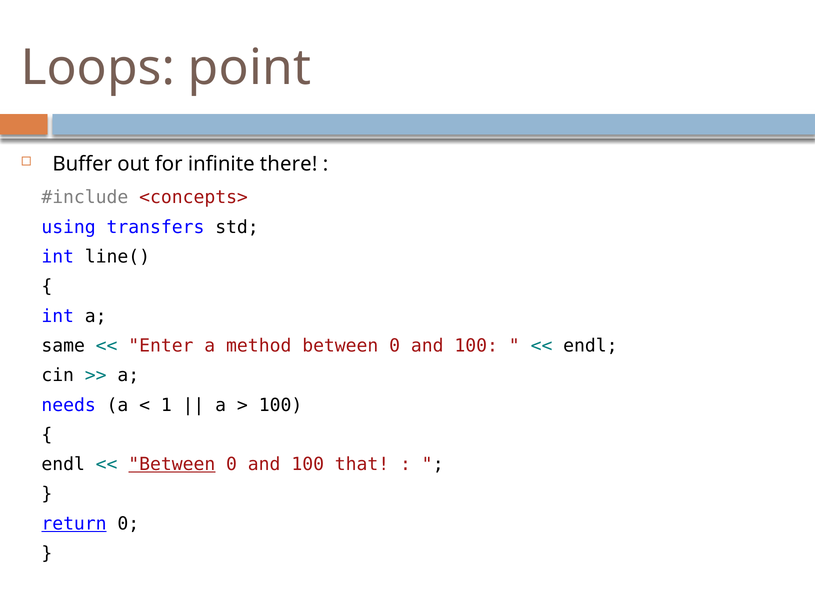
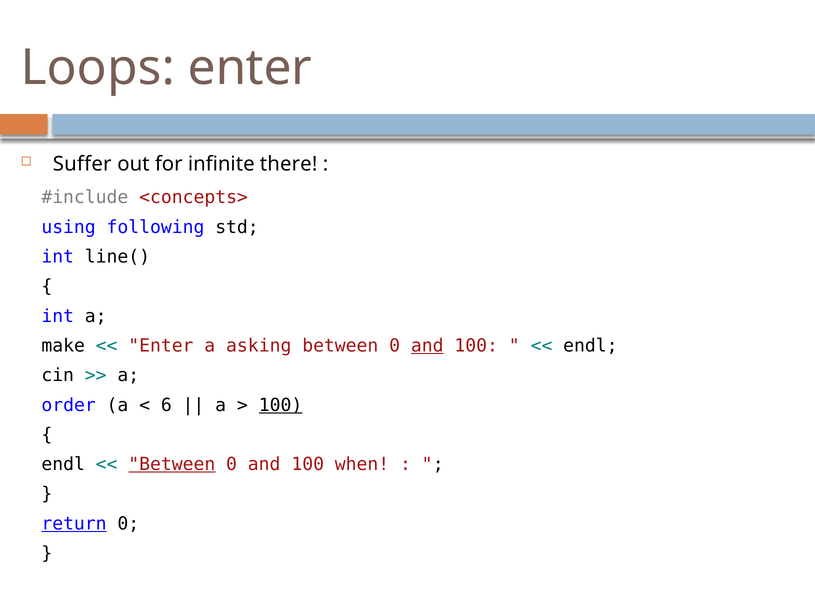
Loops point: point -> enter (250, 68)
Buffer: Buffer -> Suffer (82, 164)
transfers: transfers -> following (156, 227)
same: same -> make (63, 346)
method: method -> asking (259, 346)
and underline: none -> present (427, 346)
needs: needs -> order (69, 405)
1: 1 -> 6 (166, 405)
100 underline: none -> present (281, 405)
that: that -> when (362, 465)
